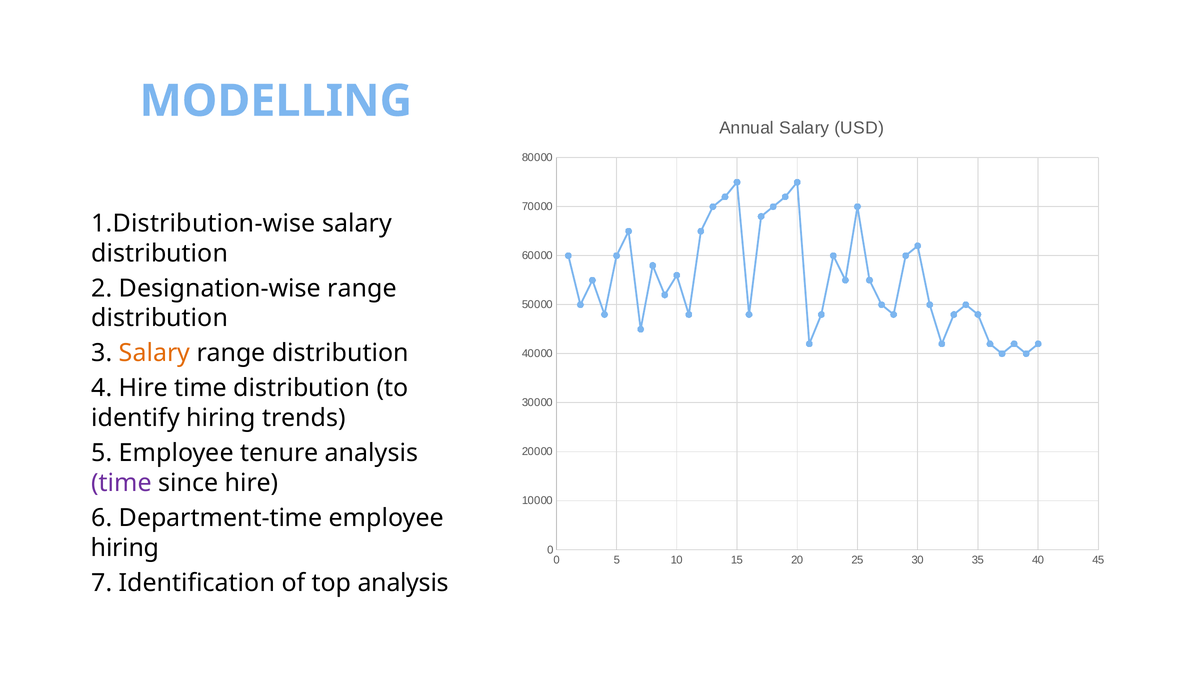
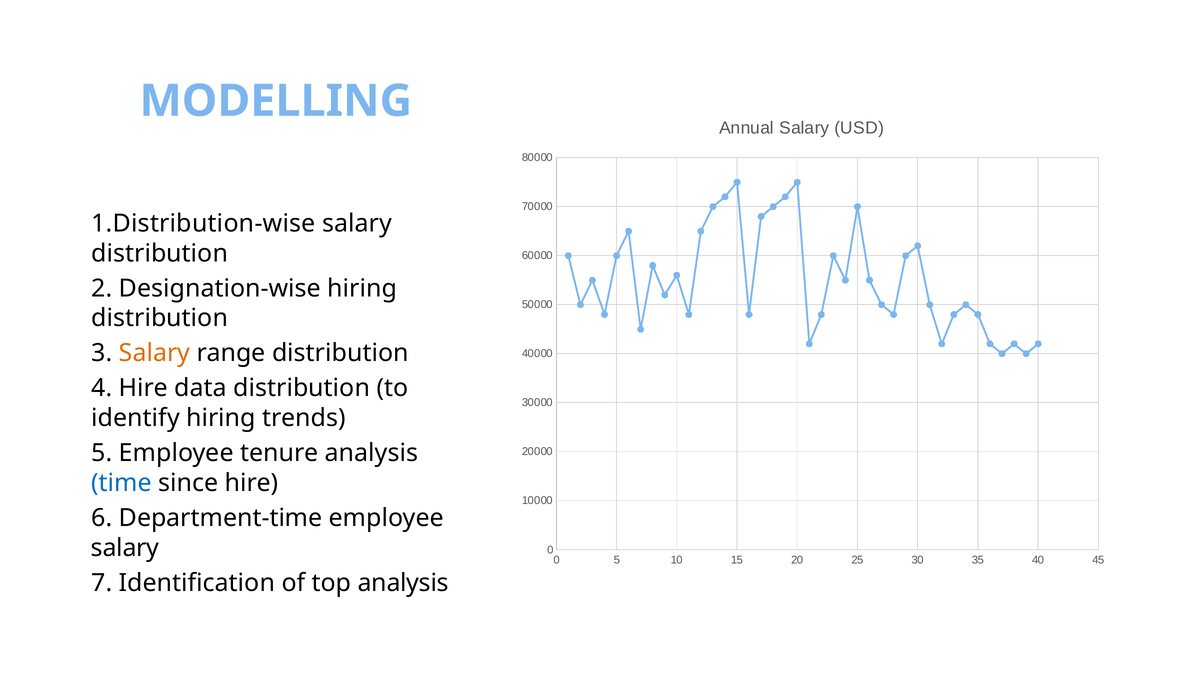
Designation-wise range: range -> hiring (362, 288)
Hire time: time -> data (201, 388)
time colour: purple -> blue (122, 483)
hiring: hiring -> salary (125, 548)
